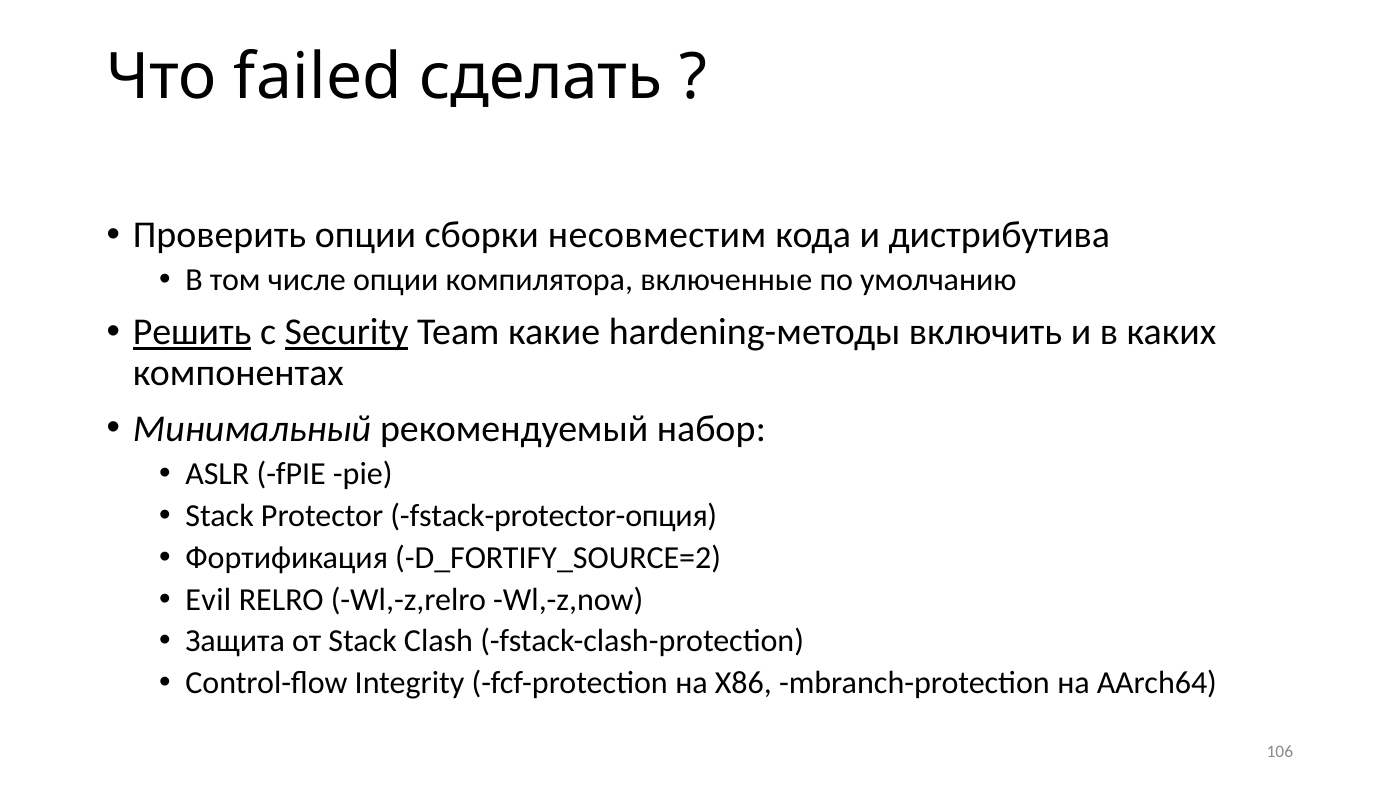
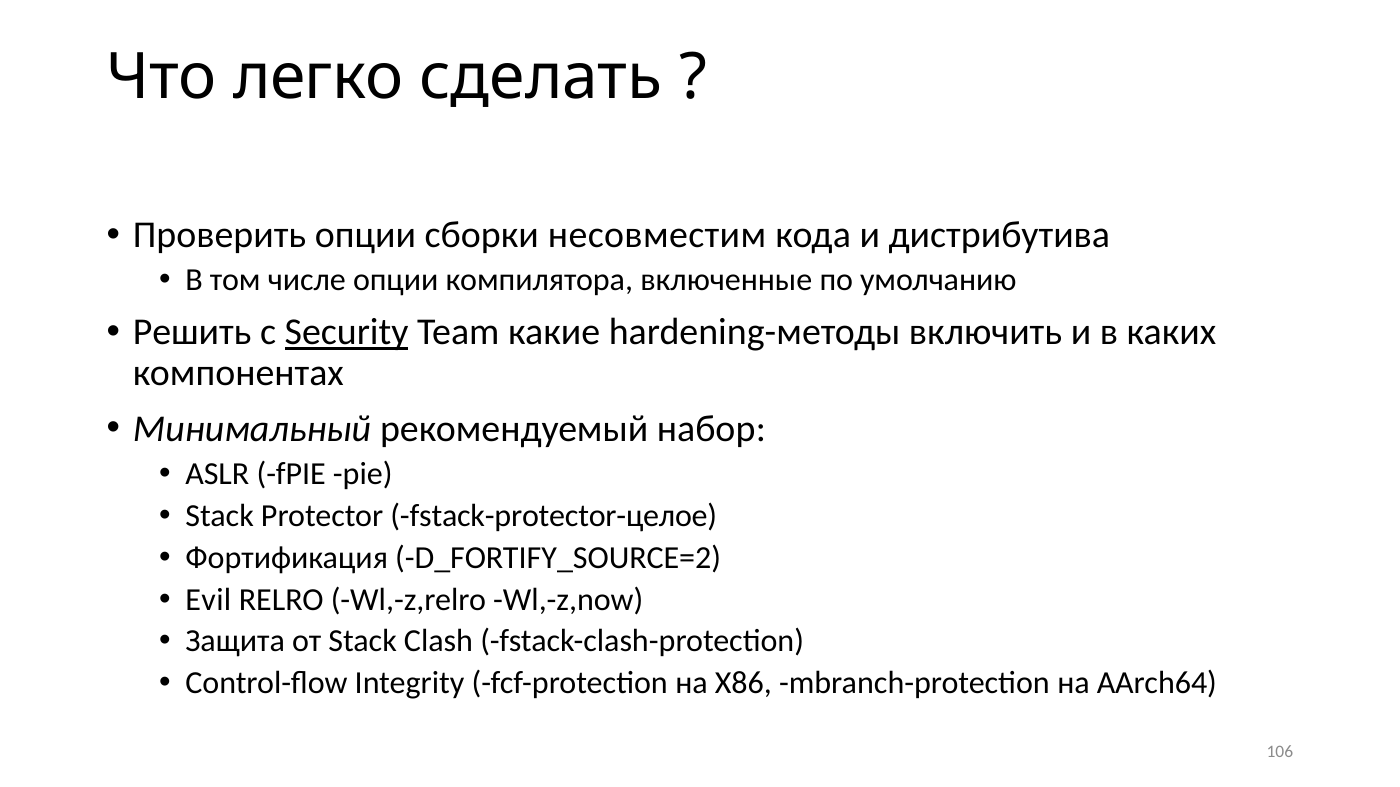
failed: failed -> легко (318, 78)
Решить underline: present -> none (192, 333)
fstack-protector-опция: fstack-protector-опция -> fstack-protector-целое (554, 516)
